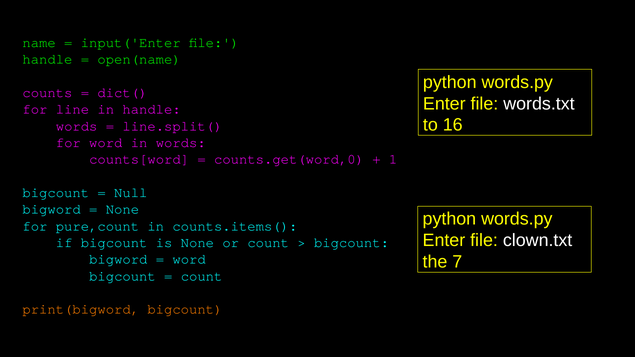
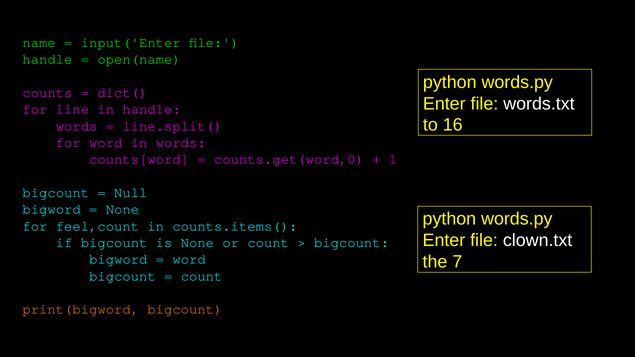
pure,count: pure,count -> feel,count (97, 226)
